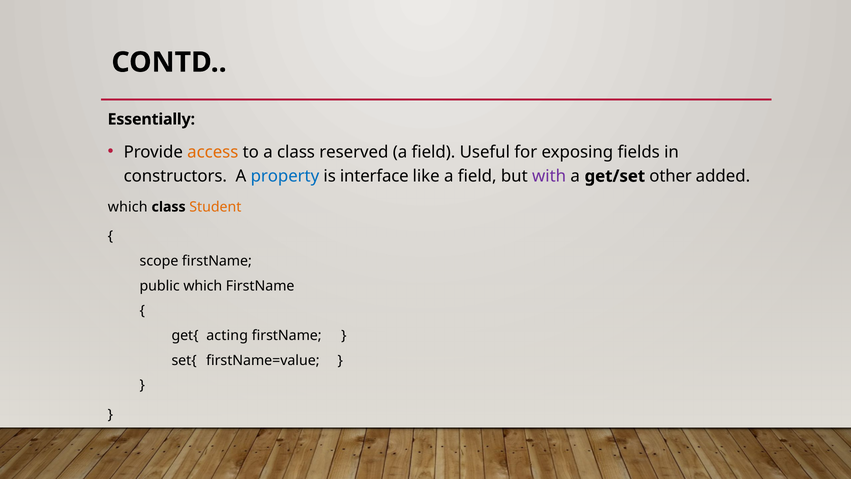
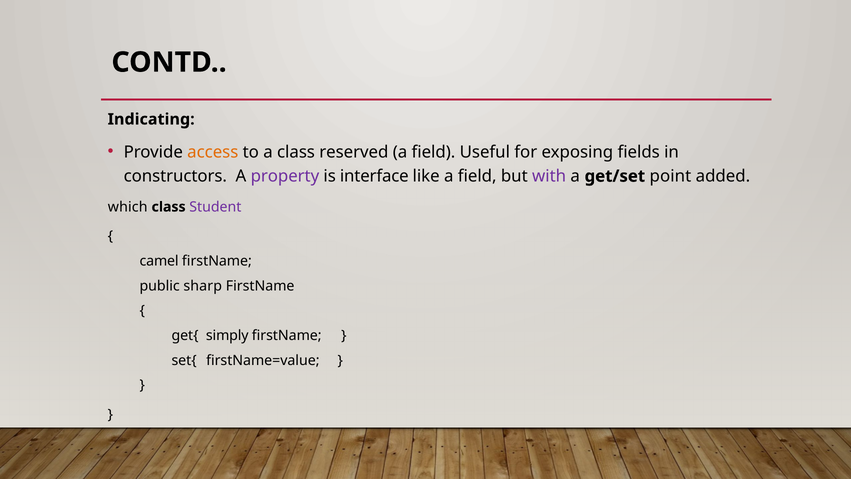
Essentially: Essentially -> Indicating (151, 119)
property colour: blue -> purple (285, 176)
other: other -> point (670, 176)
Student colour: orange -> purple (215, 207)
scope: scope -> camel (159, 261)
public which: which -> sharp (203, 286)
acting: acting -> simply (227, 335)
